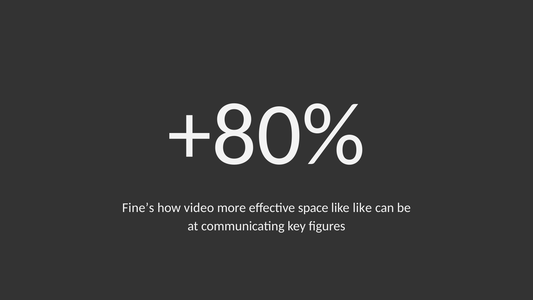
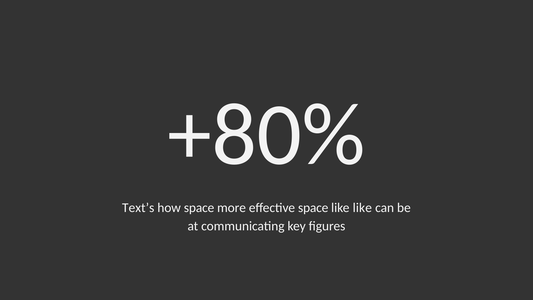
Fine’s: Fine’s -> Text’s (138, 207)
how video: video -> space (199, 207)
